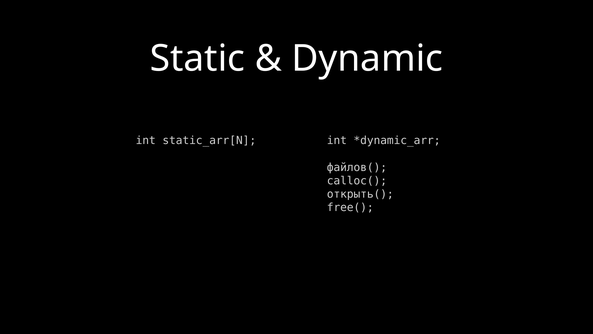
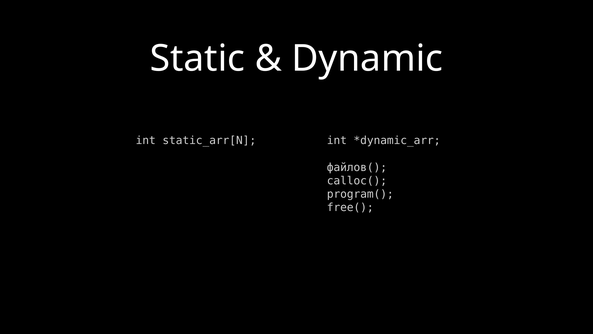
открыть(: открыть( -> program( (360, 194)
